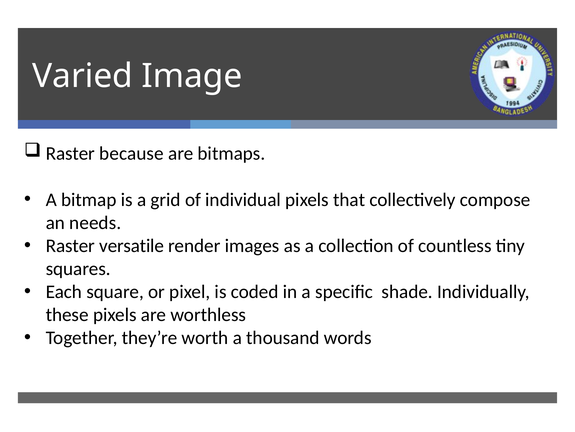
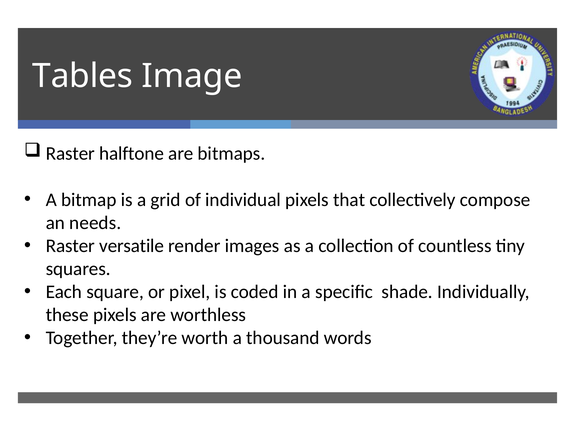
Varied: Varied -> Tables (83, 76)
because: because -> halftone (132, 153)
